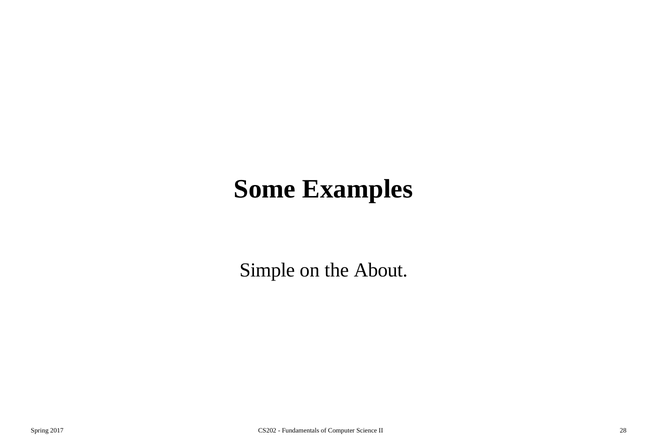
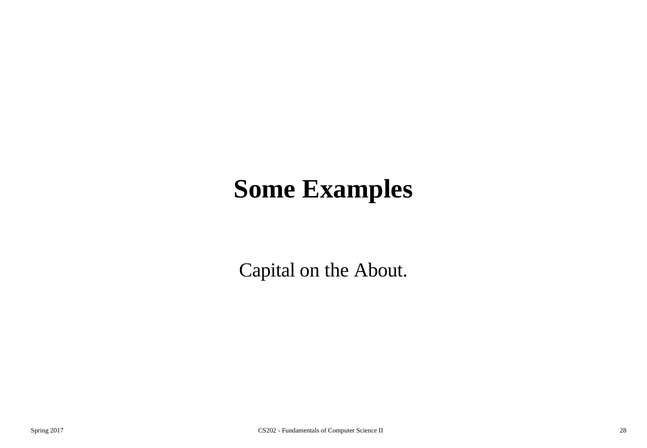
Simple: Simple -> Capital (267, 270)
